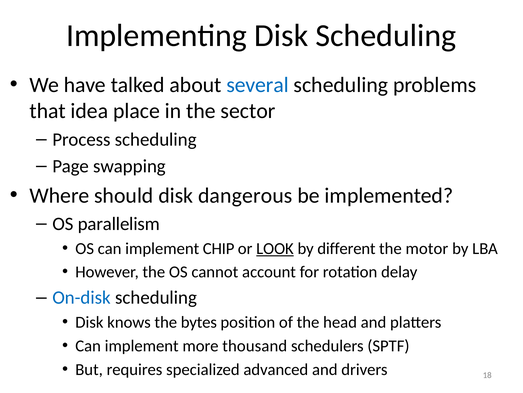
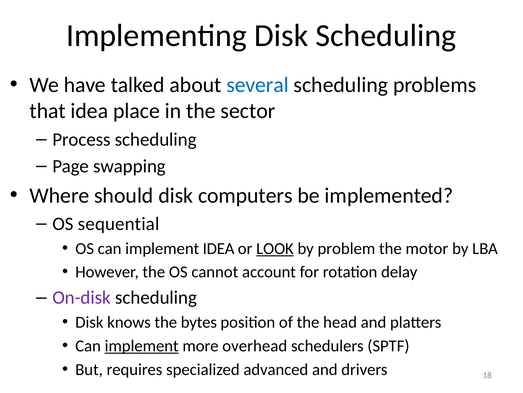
dangerous: dangerous -> computers (245, 195)
parallelism: parallelism -> sequential (119, 223)
implement CHIP: CHIP -> IDEA (219, 248)
different: different -> problem (346, 248)
On-disk colour: blue -> purple (82, 297)
implement underline: none -> present (142, 345)
thousand: thousand -> overhead (255, 345)
